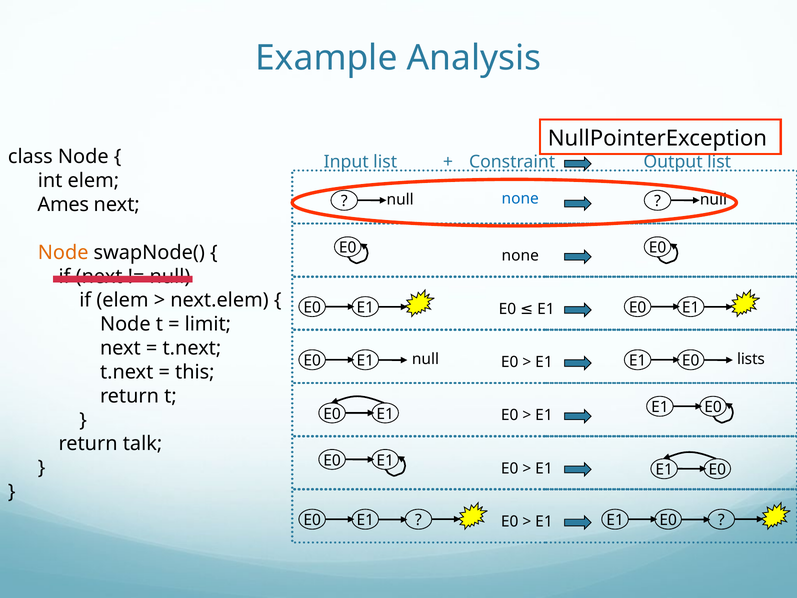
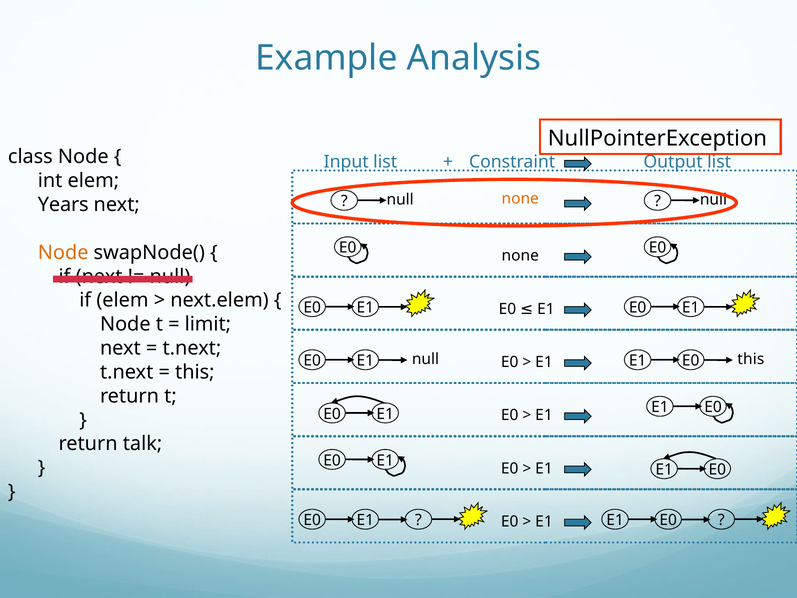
none colour: blue -> orange (520, 199)
Ames: Ames -> Years (63, 205)
E0 lists: lists -> this (751, 359)
